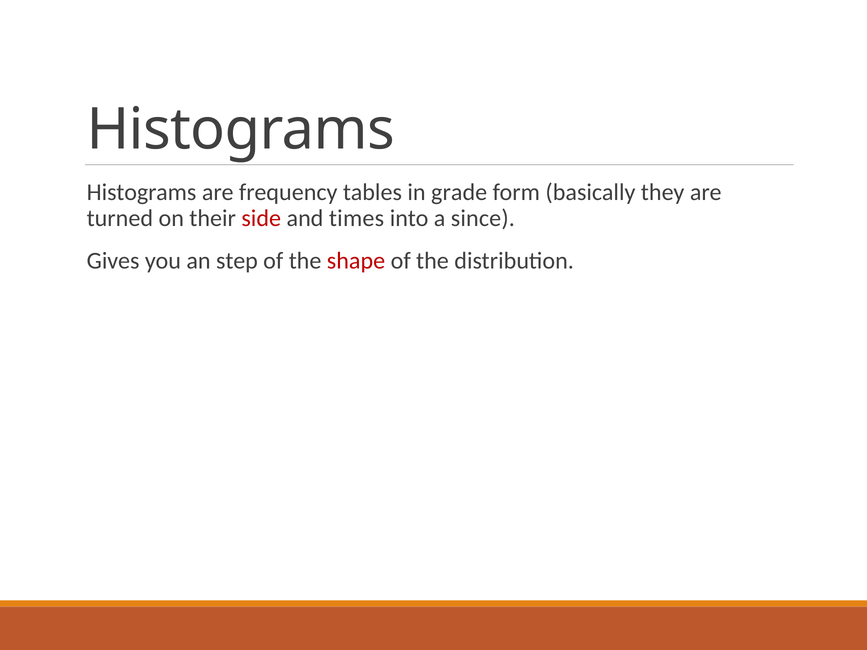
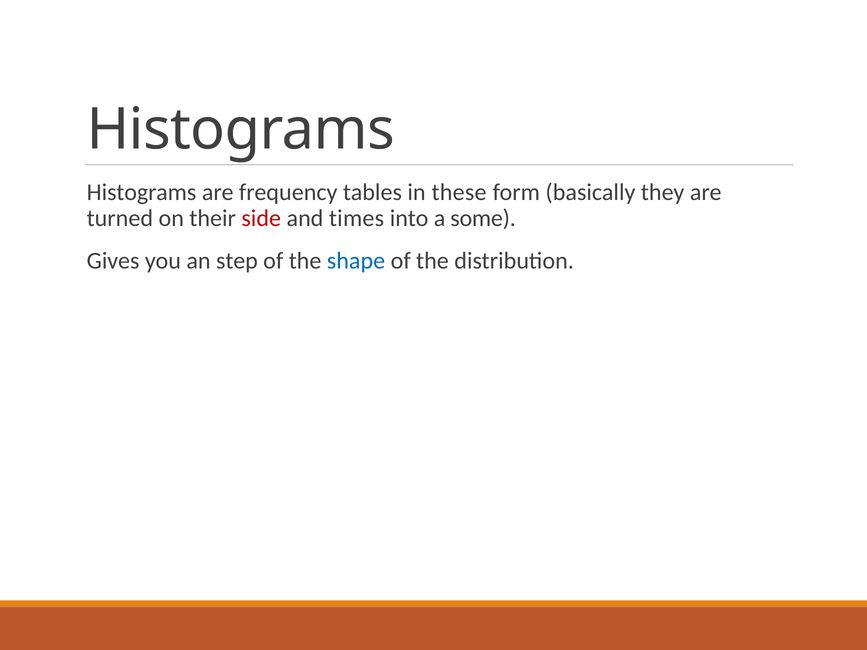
grade: grade -> these (459, 192)
since: since -> some (483, 218)
shape colour: red -> blue (356, 261)
